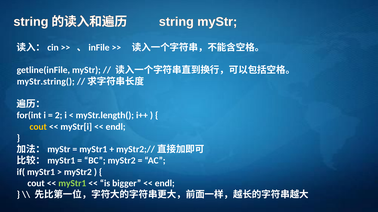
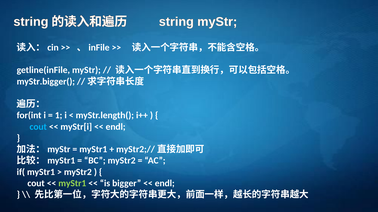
myStr.string(: myStr.string( -> myStr.bigger( (46, 82)
2: 2 -> 1 (59, 116)
cout colour: yellow -> light blue (38, 127)
